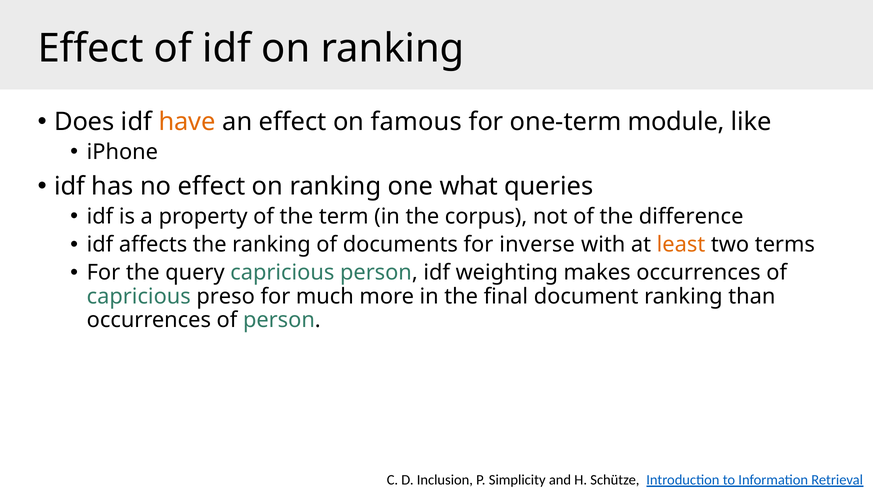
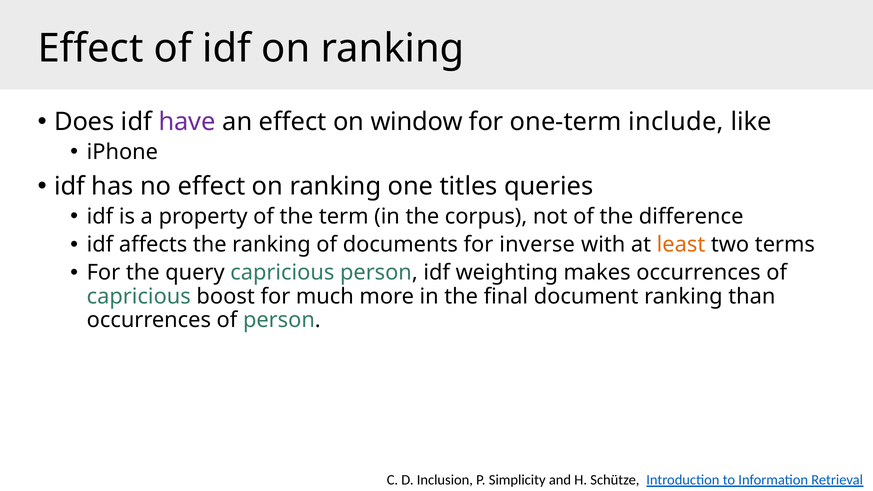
have colour: orange -> purple (187, 122)
famous: famous -> window (417, 122)
module: module -> include (676, 122)
what: what -> titles (469, 187)
preso: preso -> boost (226, 296)
